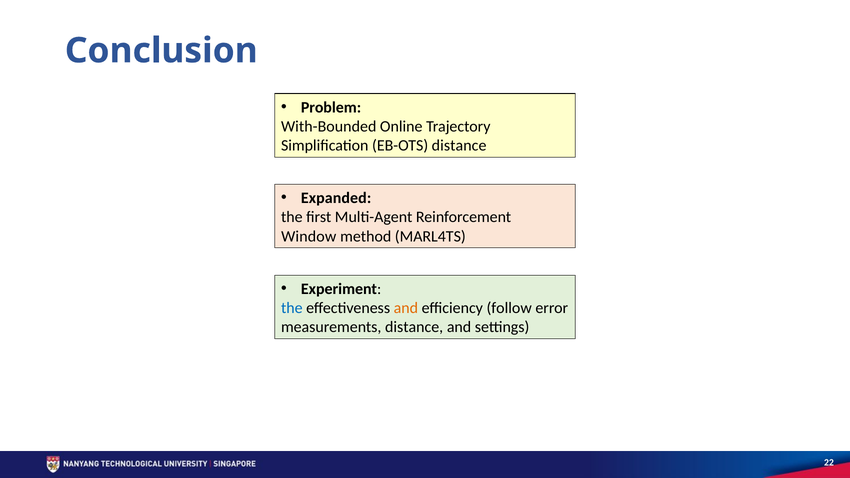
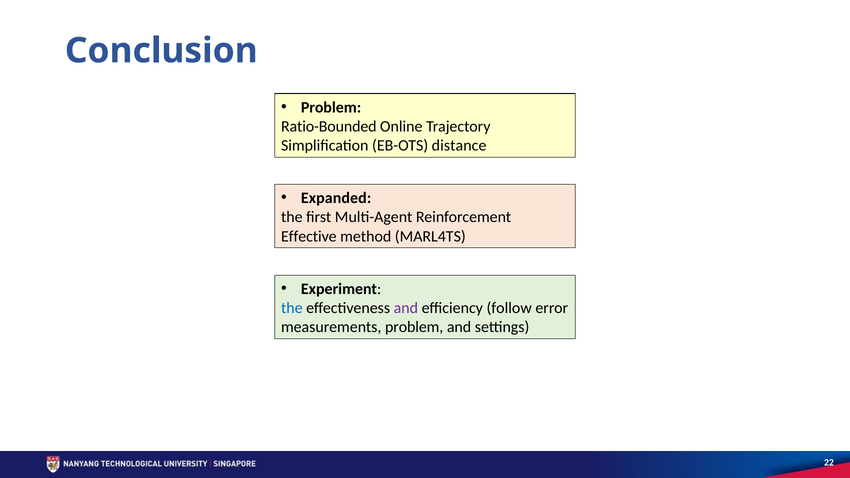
With-Bounded: With-Bounded -> Ratio-Bounded (329, 127)
Window: Window -> Effective (309, 236)
and colour: orange -> purple (406, 308)
measurements distance: distance -> problem (414, 327)
